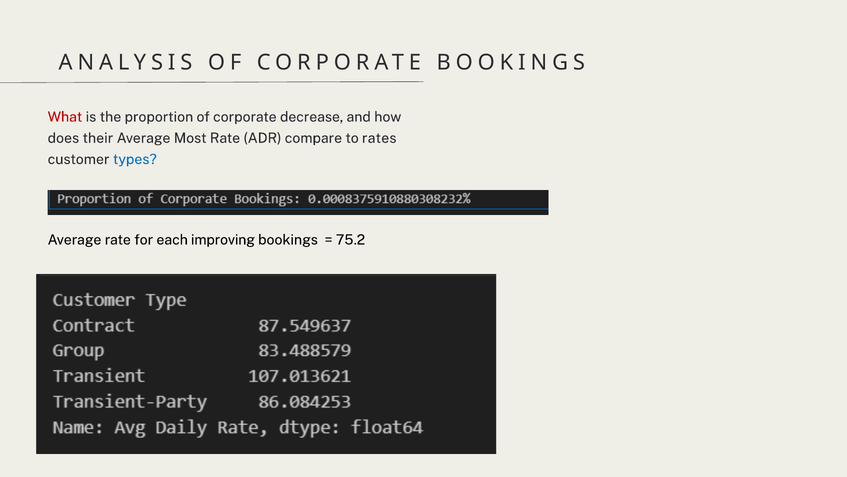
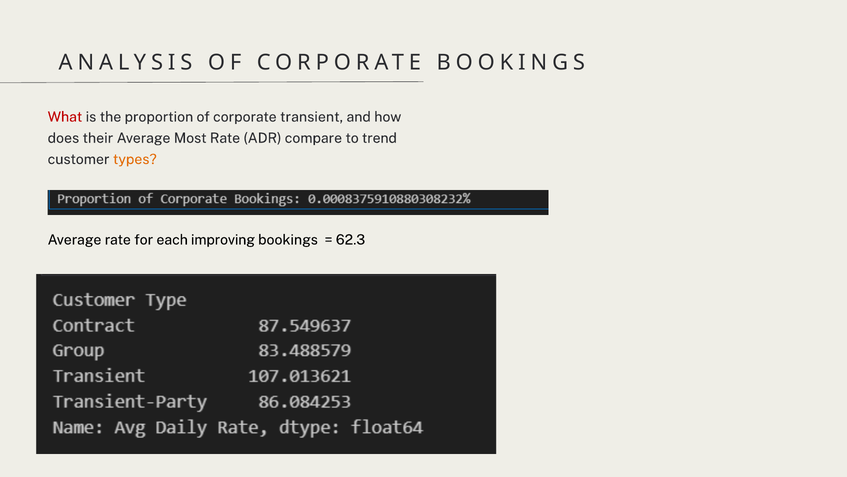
decrease: decrease -> transient (312, 117)
rates: rates -> trend (379, 138)
types colour: blue -> orange (135, 159)
75.2: 75.2 -> 62.3 (351, 240)
